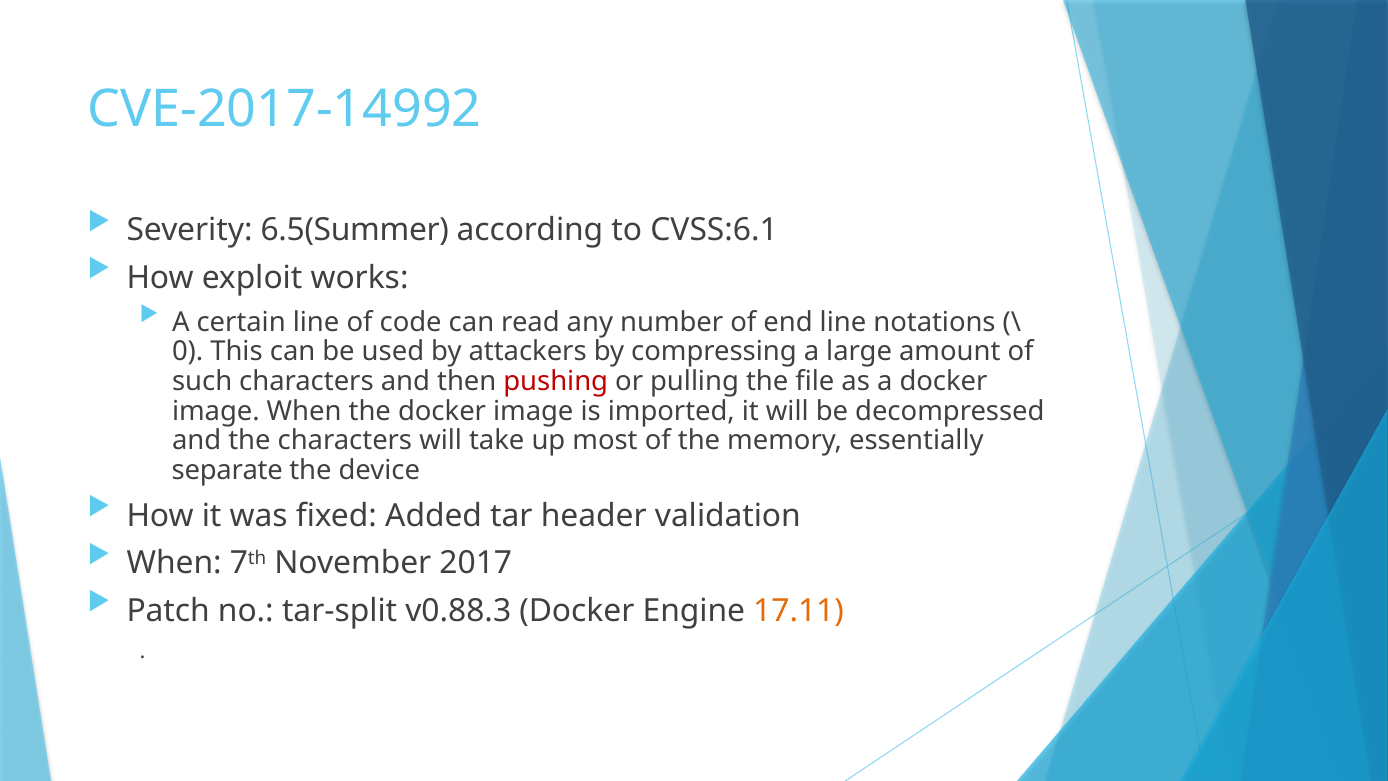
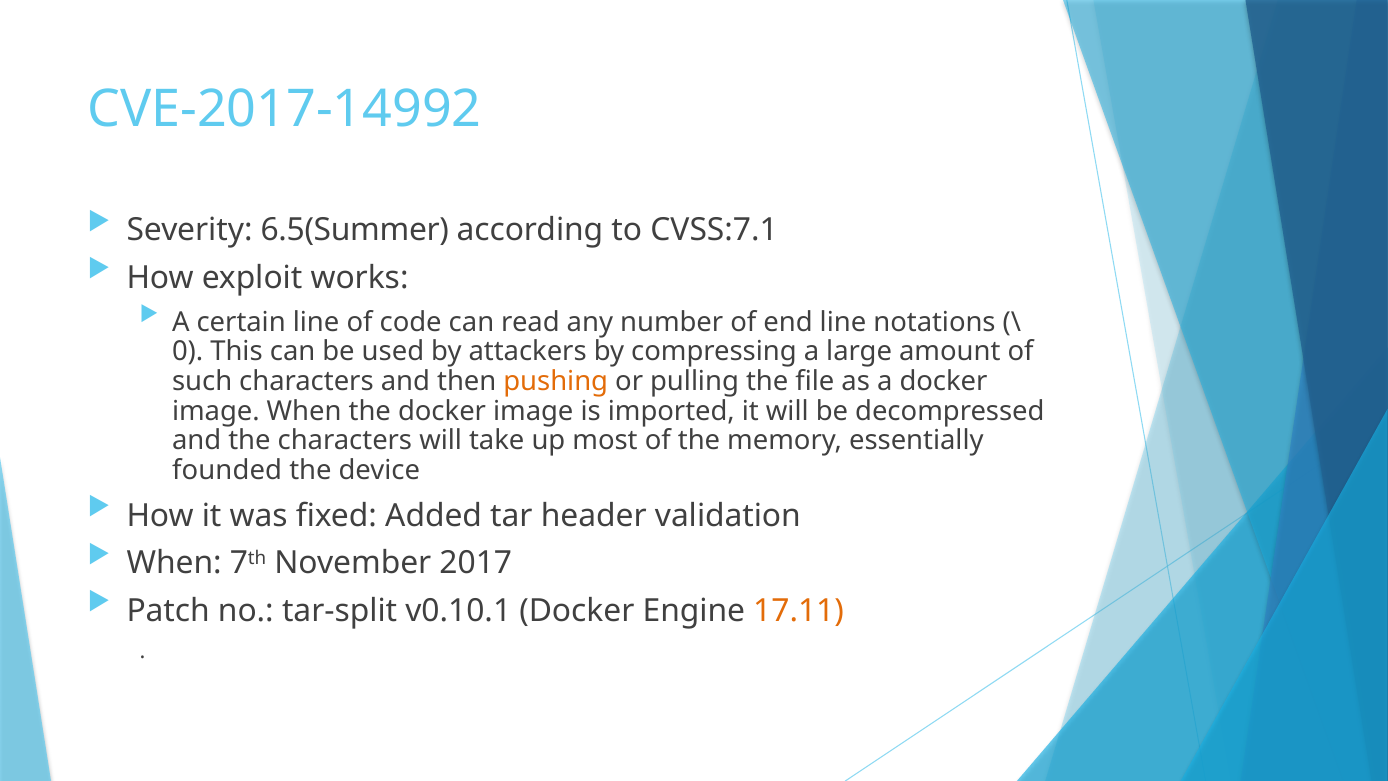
CVSS:6.1: CVSS:6.1 -> CVSS:7.1 (714, 230)
pushing colour: red -> orange (556, 381)
separate: separate -> founded (227, 470)
v0.88.3: v0.88.3 -> v0.10.1 (458, 610)
